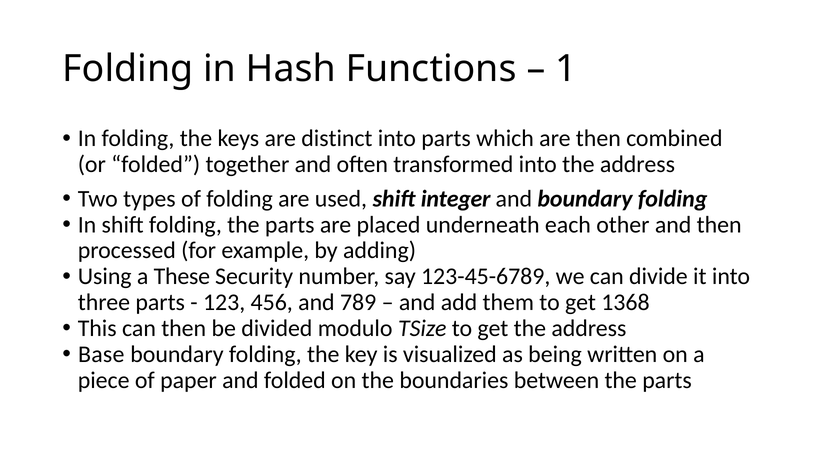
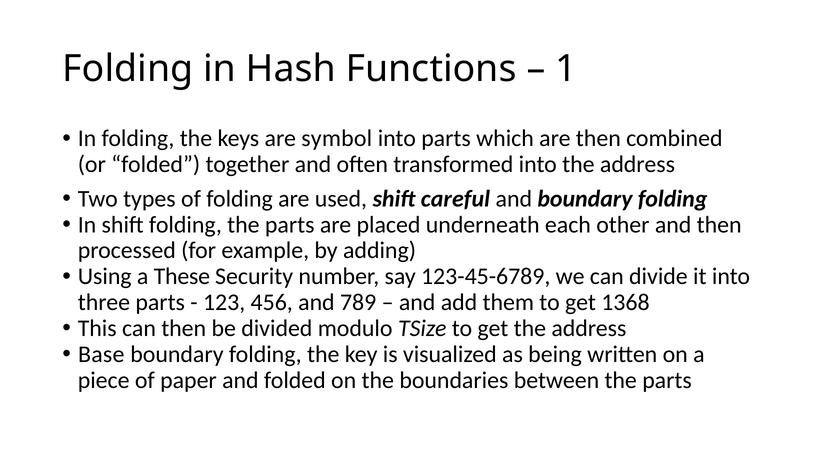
distinct: distinct -> symbol (337, 138)
integer: integer -> careful (455, 199)
